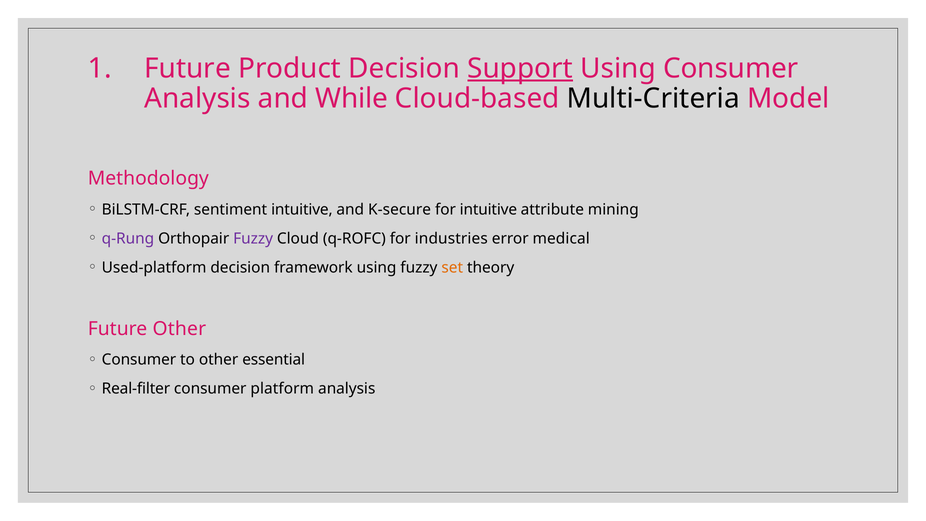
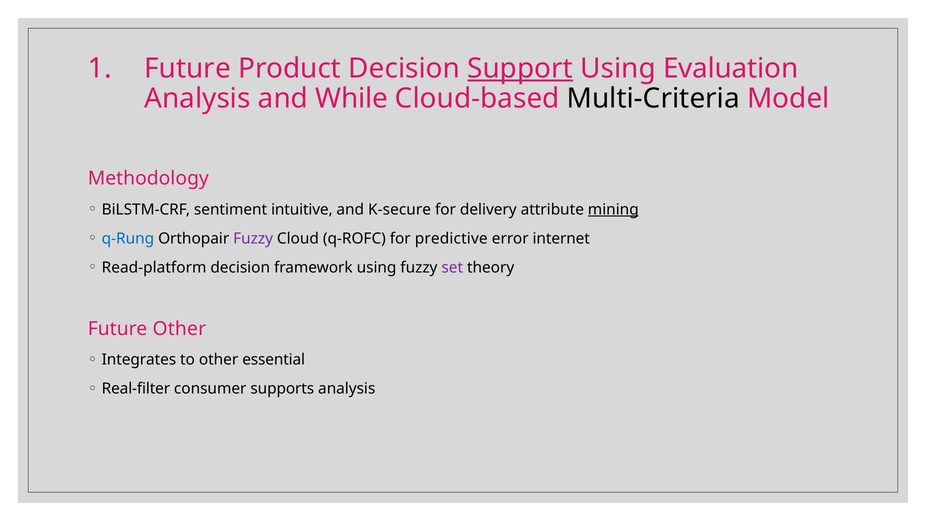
Using Consumer: Consumer -> Evaluation (731, 68)
for intuitive: intuitive -> delivery (488, 209)
mining underline: none -> present (613, 209)
q-Rung colour: purple -> blue (128, 238)
industries: industries -> predictive (451, 238)
medical: medical -> internet (561, 238)
Used-platform: Used-platform -> Read-platform (154, 267)
set colour: orange -> purple (452, 267)
Consumer: Consumer -> Integrates (139, 360)
platform: platform -> supports (282, 389)
